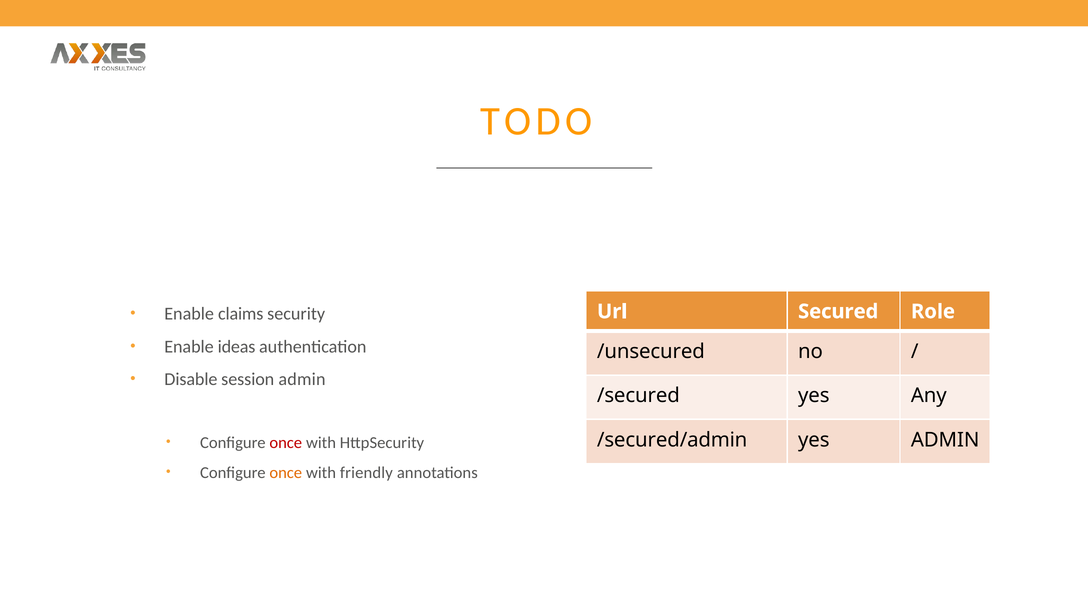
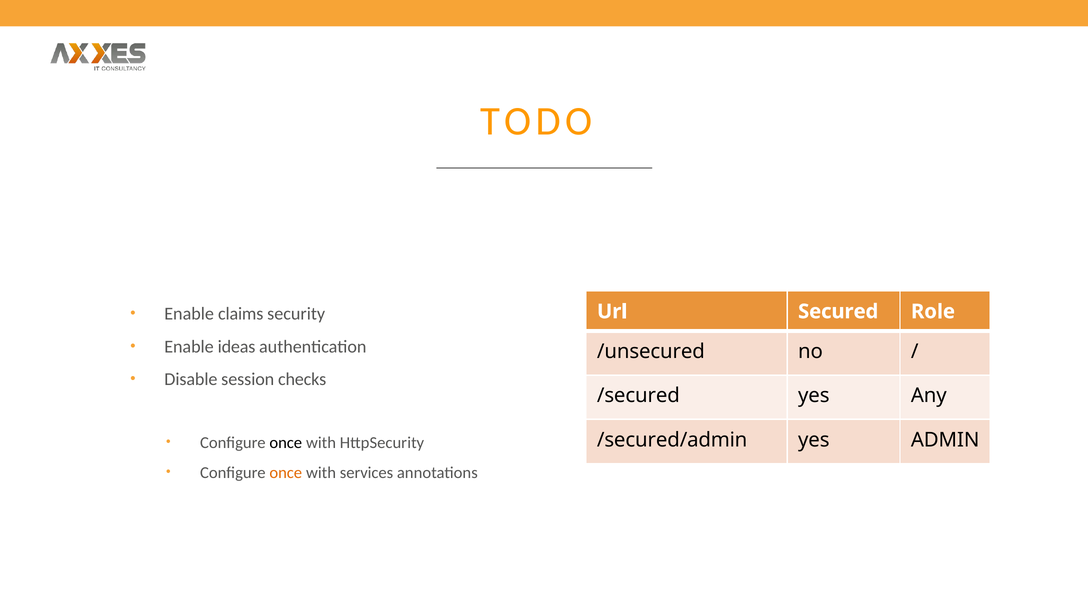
session admin: admin -> checks (302, 379)
once colour: red -> black (286, 443)
friendly: friendly -> services (366, 473)
